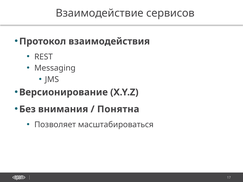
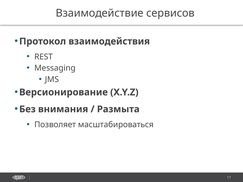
Понятна: Понятна -> Размыта (118, 109)
